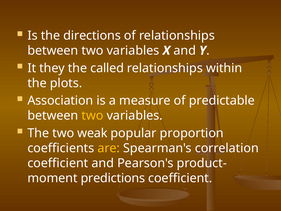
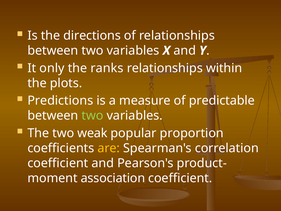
they: they -> only (52, 68)
called: called -> ranks (107, 68)
Association: Association -> Predictions (60, 100)
two colour: yellow -> light green (92, 115)
predictions: predictions -> association (113, 178)
